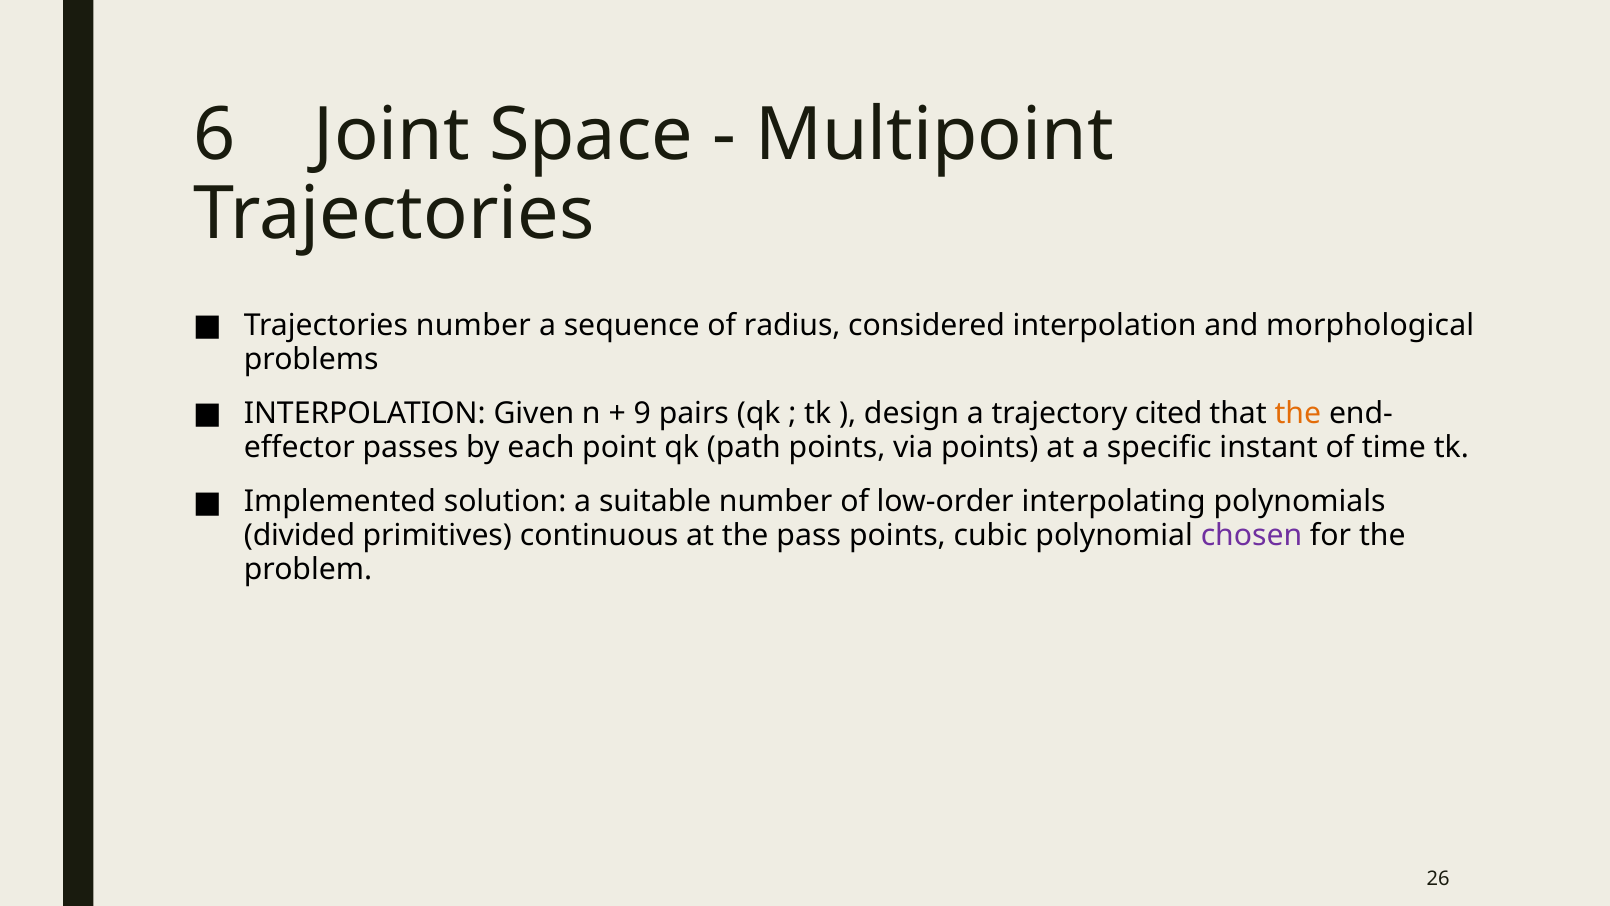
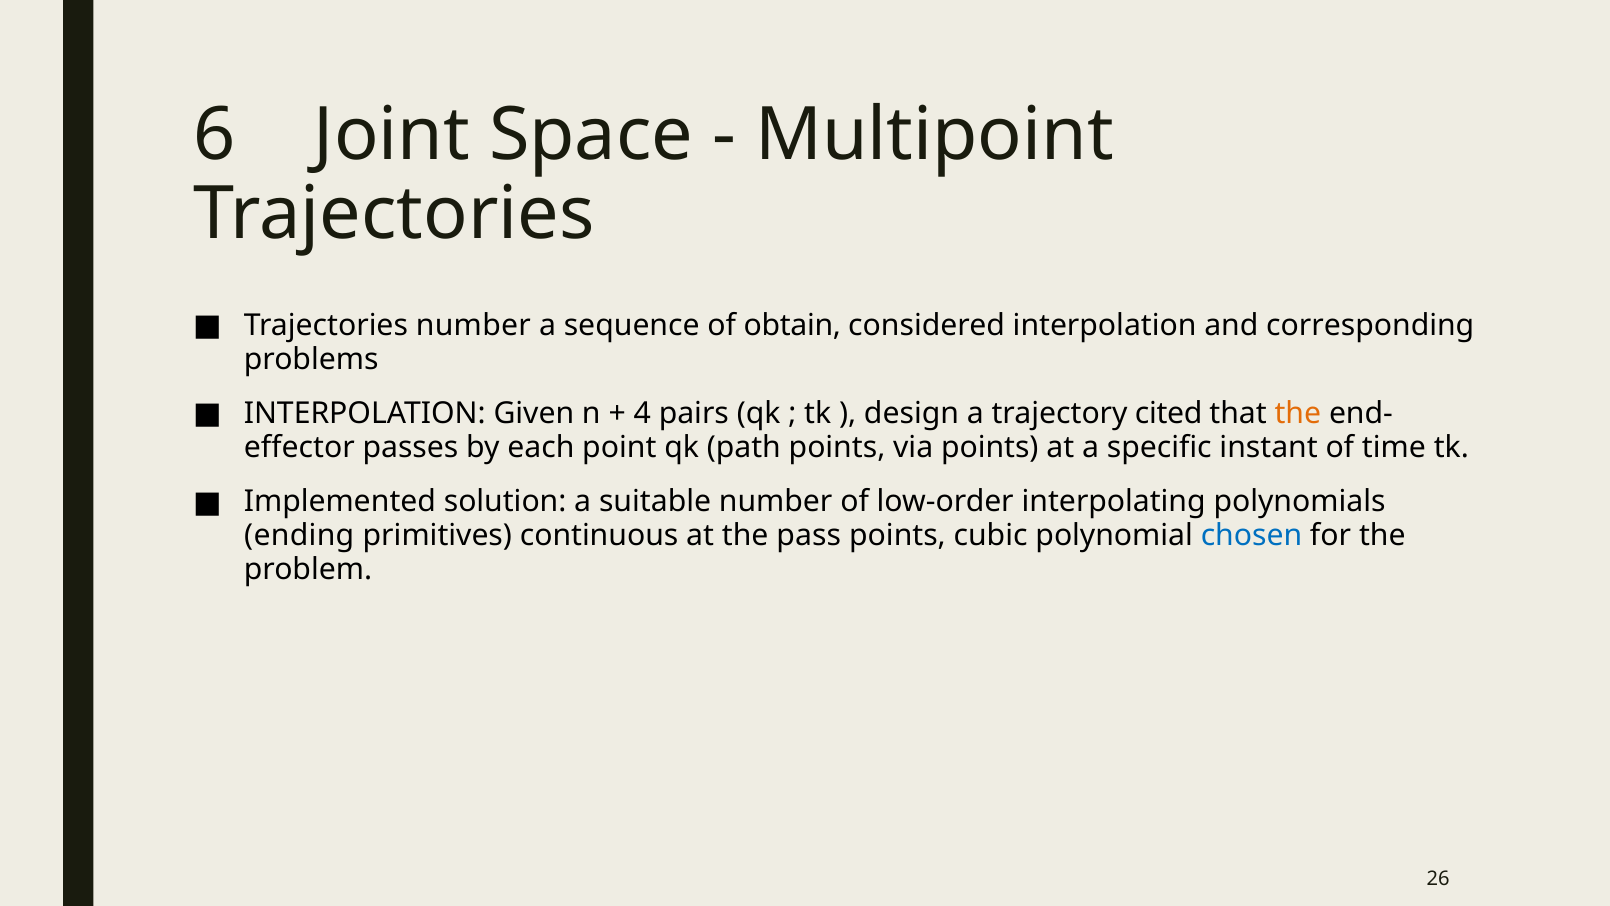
radius: radius -> obtain (792, 325)
morphological: morphological -> corresponding (1370, 325)
9: 9 -> 4 (642, 413)
divided: divided -> ending (299, 536)
chosen colour: purple -> blue (1252, 536)
